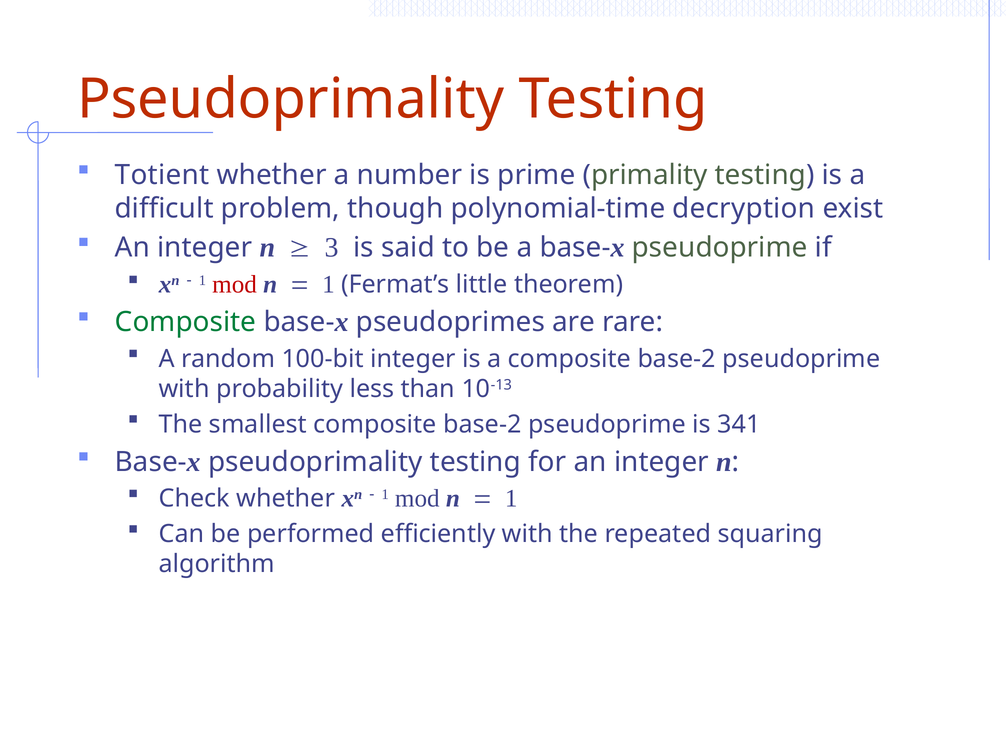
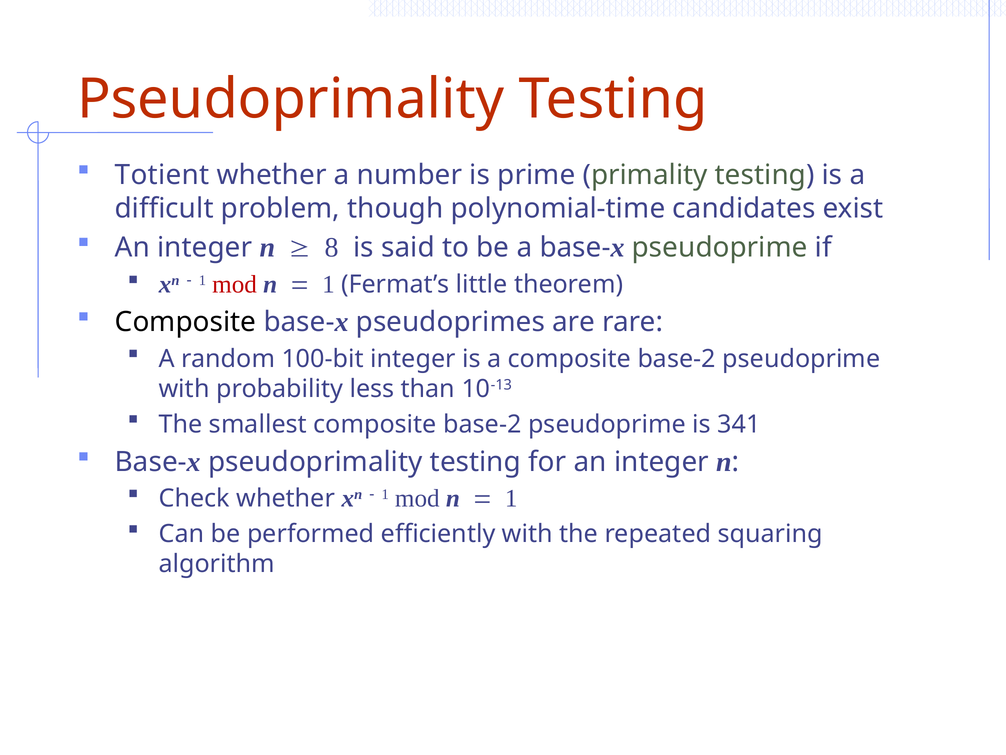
decryption: decryption -> candidates (744, 208)
3: 3 -> 8 (332, 247)
Composite colour: green -> black (186, 322)
